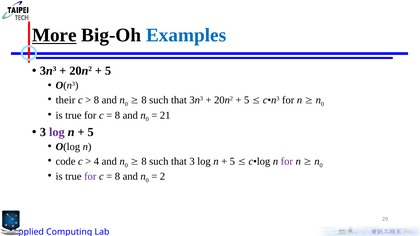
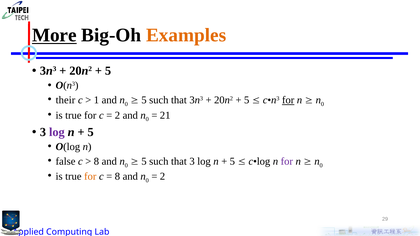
Examples colour: blue -> orange (186, 35)
8: 8 -> 1 (96, 100)
8: 8 -> 5 (144, 100)
for underline: none -> present (288, 100)
8: 8 -> 2 (117, 115)
code: code -> false (66, 162)
4: 4 -> 8 (96, 162)
8: 8 -> 5 (144, 162)
for colour: purple -> orange (90, 177)
